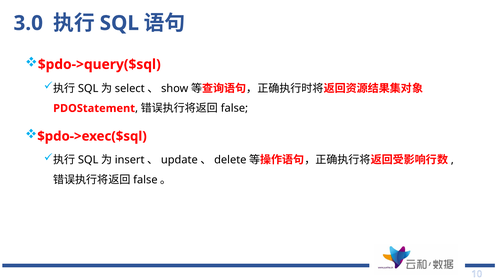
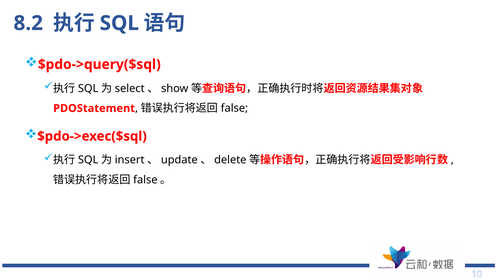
3.0: 3.0 -> 8.2 (28, 23)
